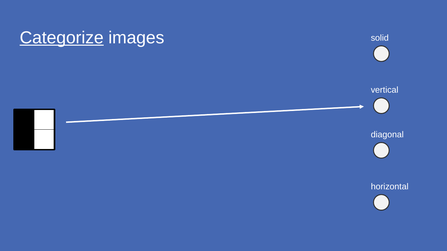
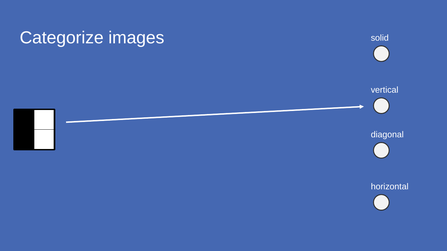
Categorize underline: present -> none (62, 38)
